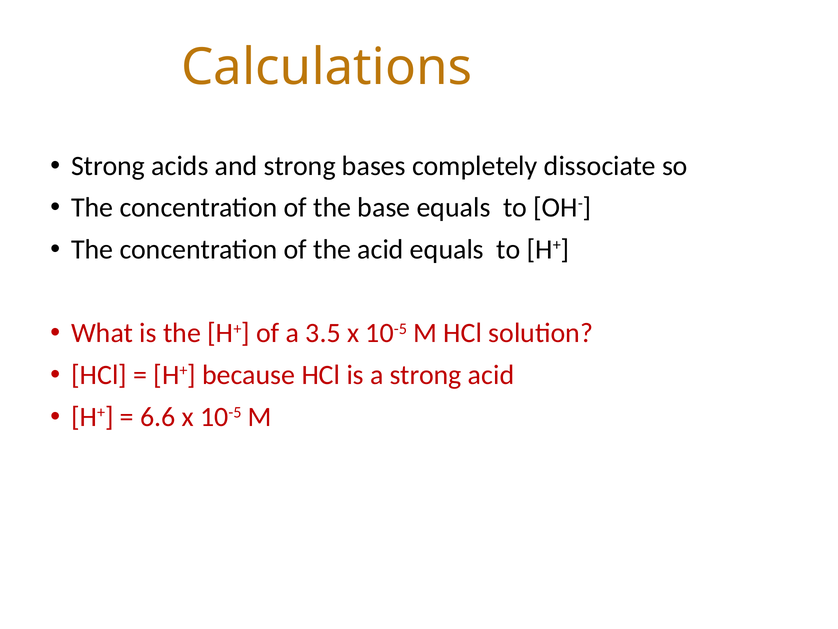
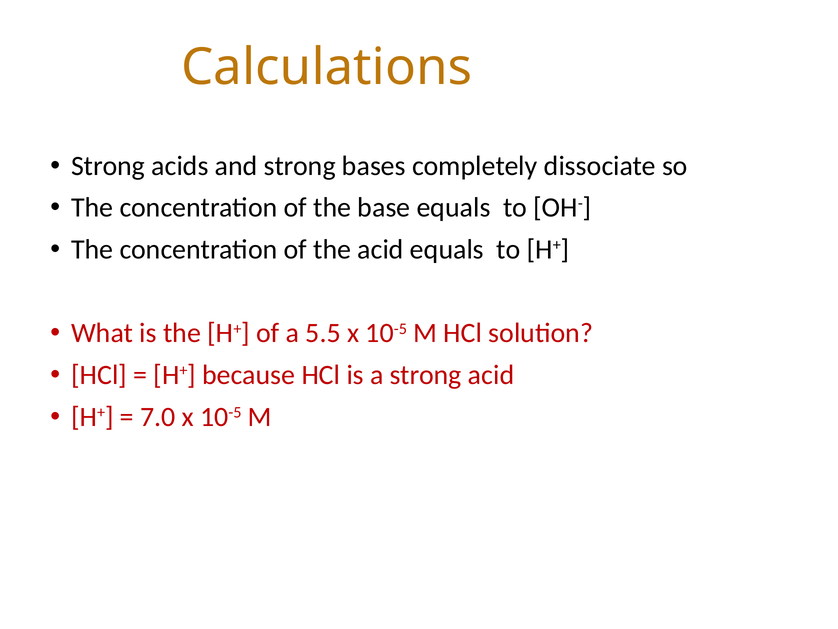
3.5: 3.5 -> 5.5 (323, 333)
6.6: 6.6 -> 7.0 (158, 417)
